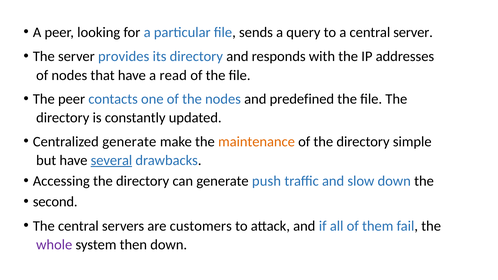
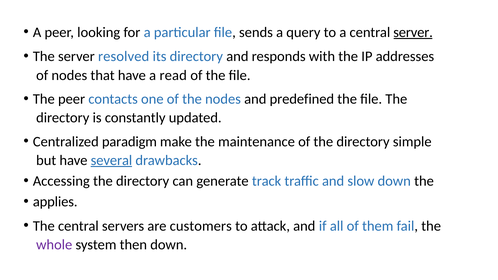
server underline: none -> present (413, 32)
provides: provides -> resolved (124, 57)
Centralized generate: generate -> paradigm (129, 142)
maintenance colour: orange -> black (257, 142)
push: push -> track (267, 181)
second: second -> applies (55, 202)
